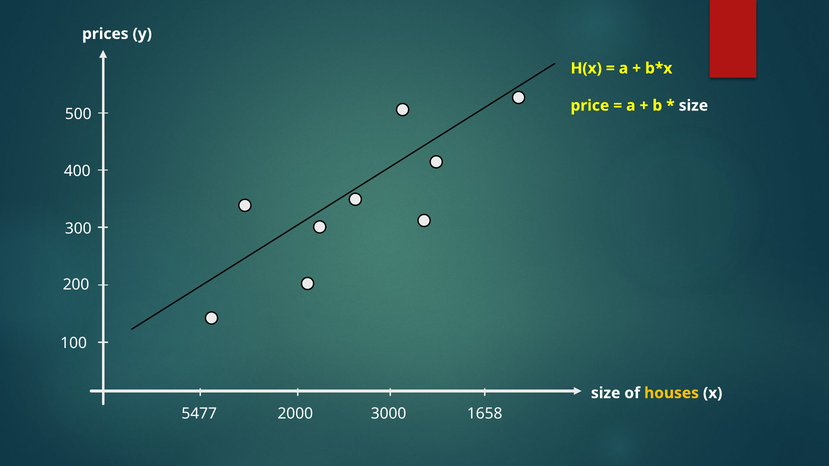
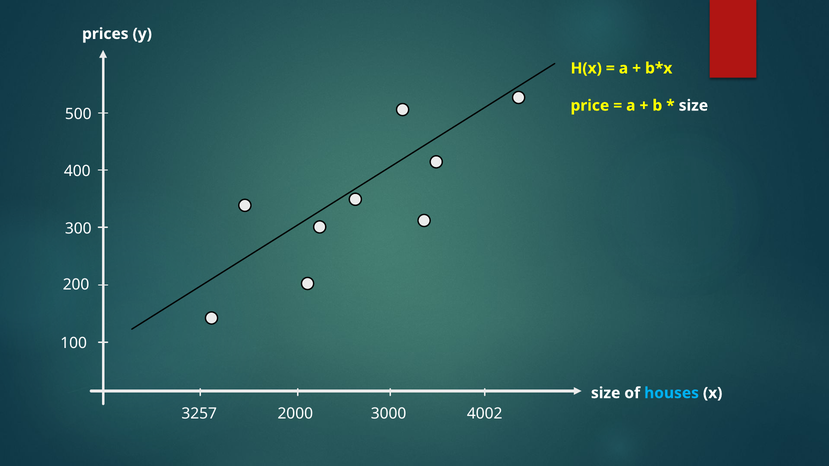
houses colour: yellow -> light blue (672, 393)
5477: 5477 -> 3257 (199, 414)
1658: 1658 -> 4002 (485, 414)
